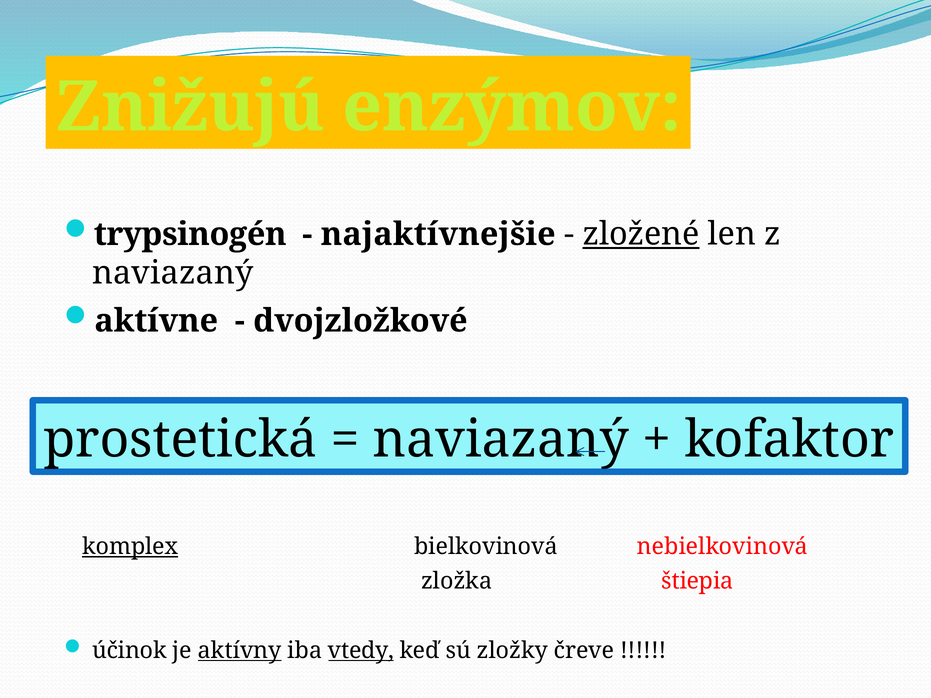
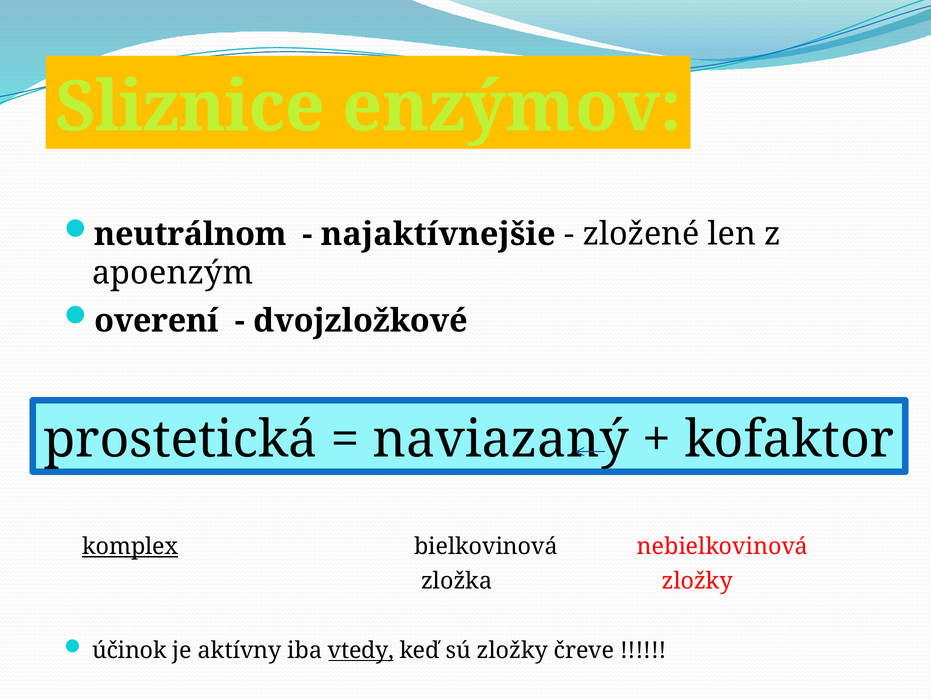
Znižujú: Znižujú -> Sliznice (190, 107)
trypsinogén: trypsinogén -> neutrálnom (190, 234)
zložené underline: present -> none (641, 234)
naviazaný: naviazaný -> apoenzým (173, 273)
aktívne: aktívne -> overení (156, 321)
zložka štiepia: štiepia -> zložky (697, 581)
aktívny underline: present -> none (240, 651)
